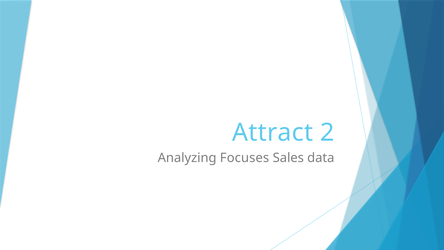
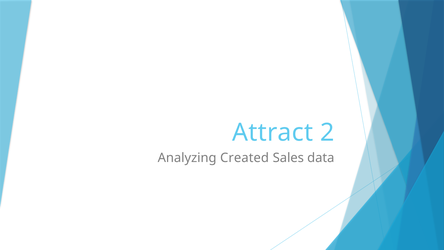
Focuses: Focuses -> Created (245, 158)
